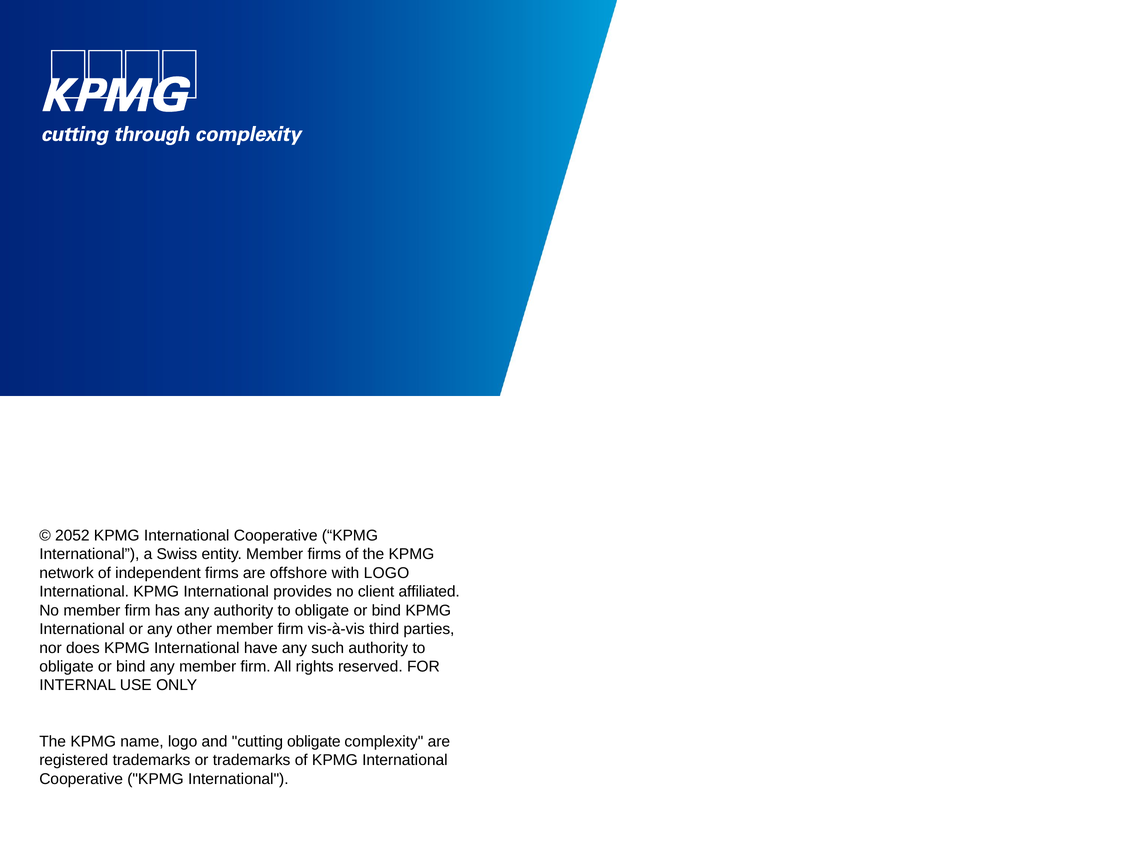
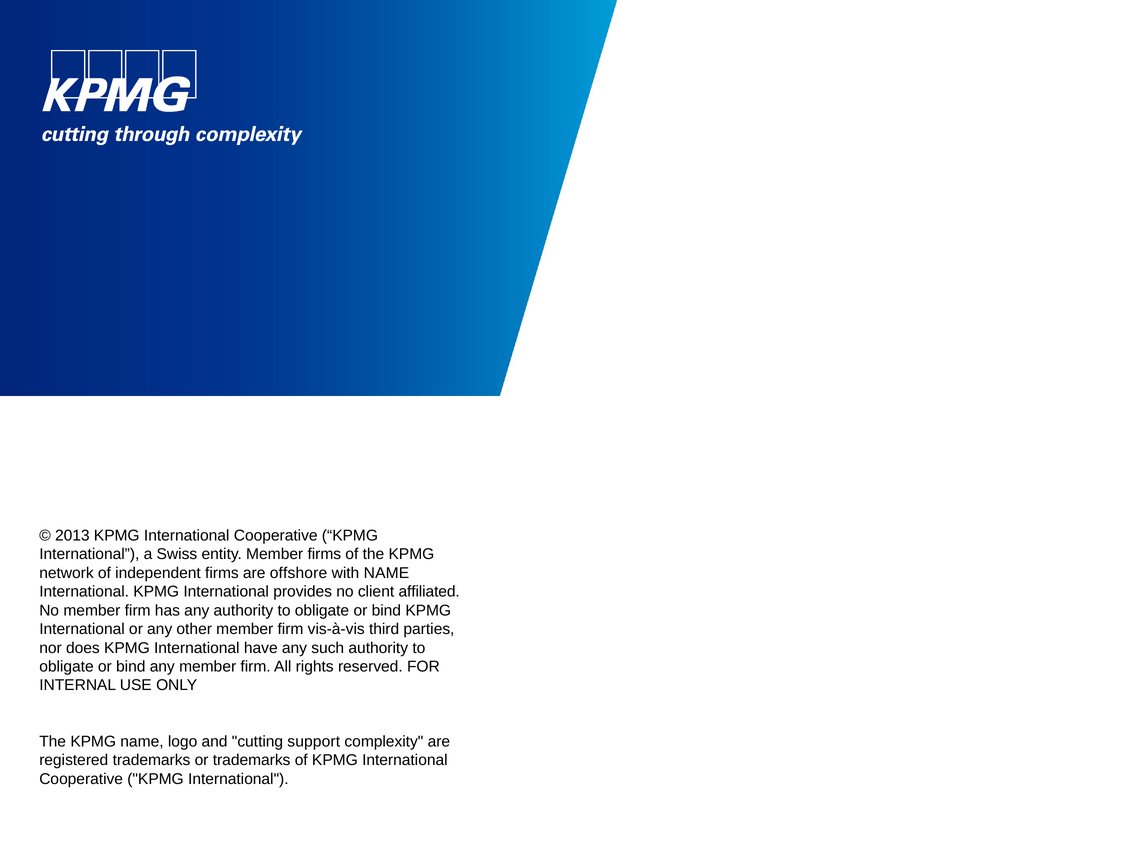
2052: 2052 -> 2013 (72, 536)
with LOGO: LOGO -> NAME (386, 573)
cutting obligate: obligate -> support (314, 742)
